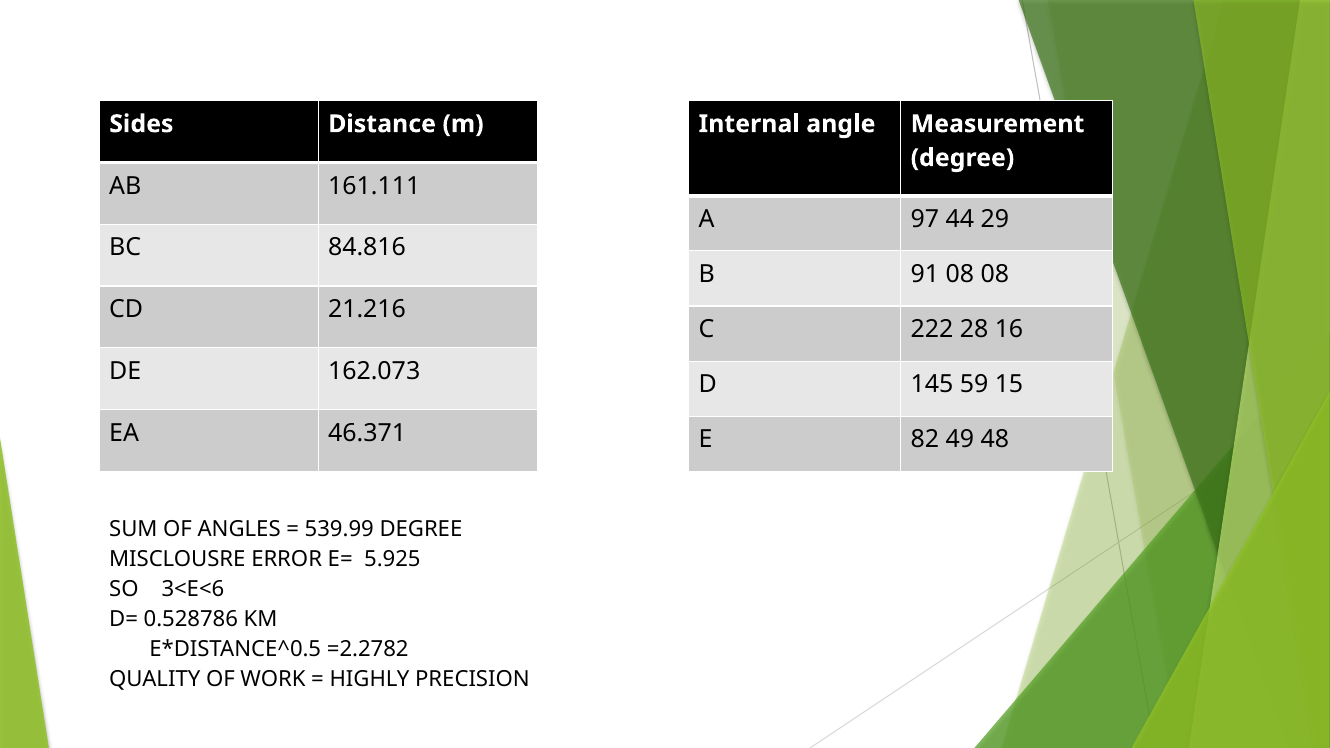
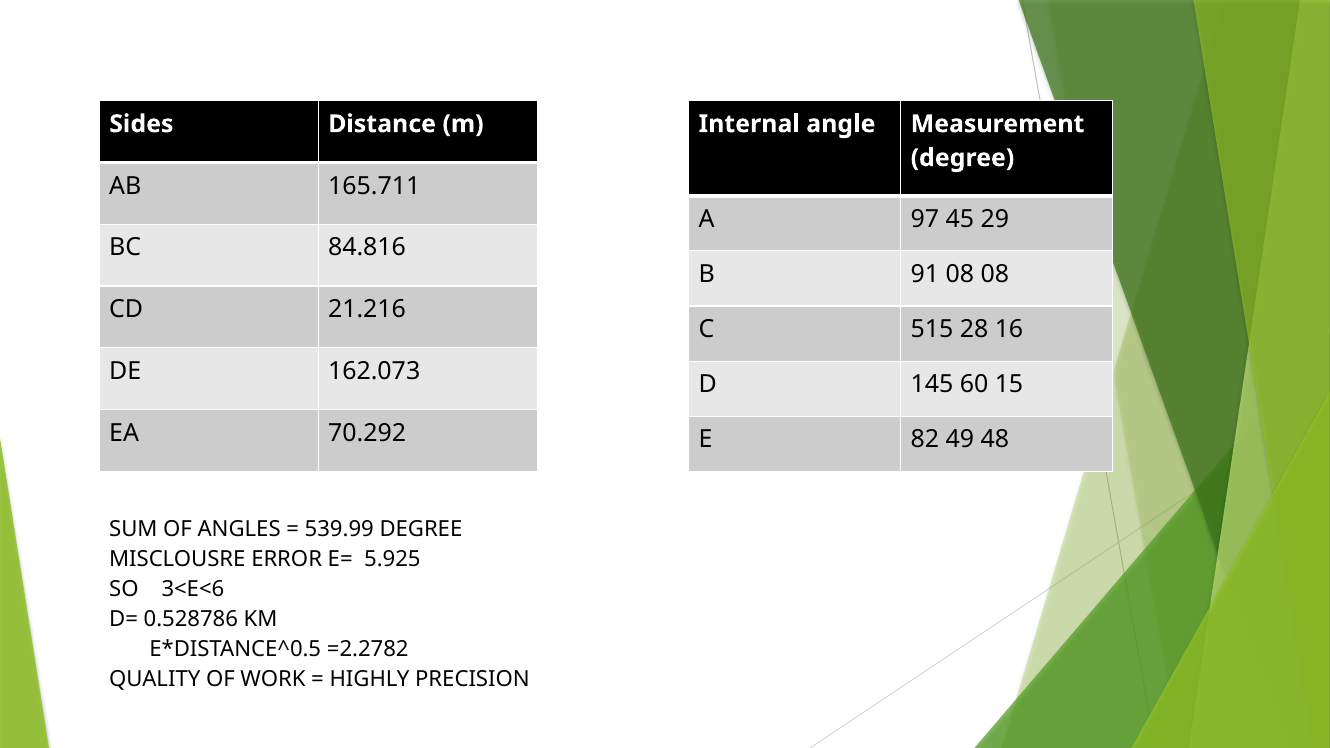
161.111: 161.111 -> 165.711 (374, 186)
44: 44 -> 45 (960, 219)
222: 222 -> 515 (932, 330)
59: 59 -> 60 (974, 385)
46.371: 46.371 -> 70.292 (367, 433)
